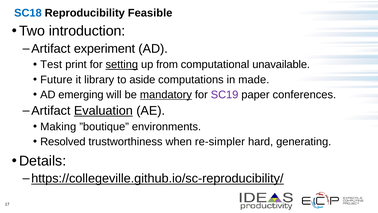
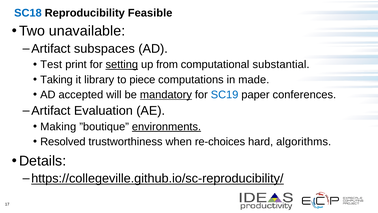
introduction: introduction -> unavailable (87, 31)
experiment: experiment -> subspaces (104, 49)
unavailable: unavailable -> substantial (281, 64)
Future: Future -> Taking (56, 80)
aside: aside -> piece (142, 80)
emerging: emerging -> accepted (81, 95)
SC19 colour: purple -> blue (225, 95)
Evaluation underline: present -> none (103, 111)
environments underline: none -> present (166, 126)
re-simpler: re-simpler -> re-choices (220, 141)
generating: generating -> algorithms (304, 141)
